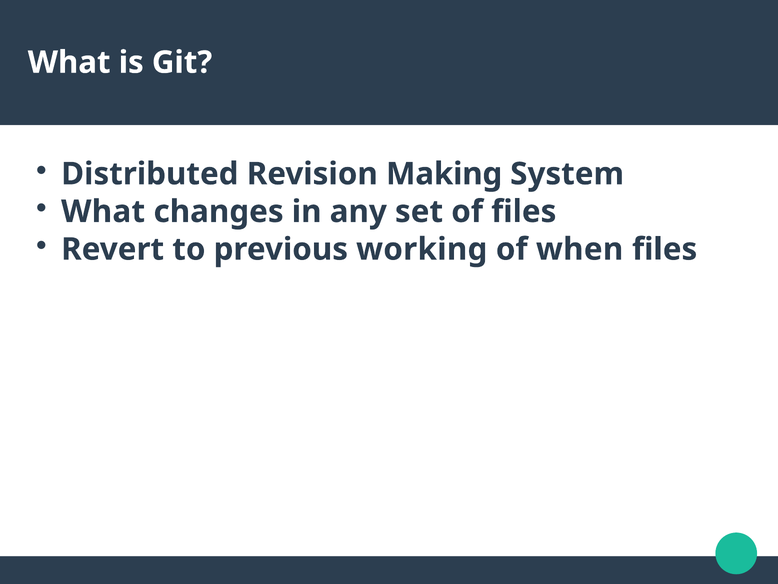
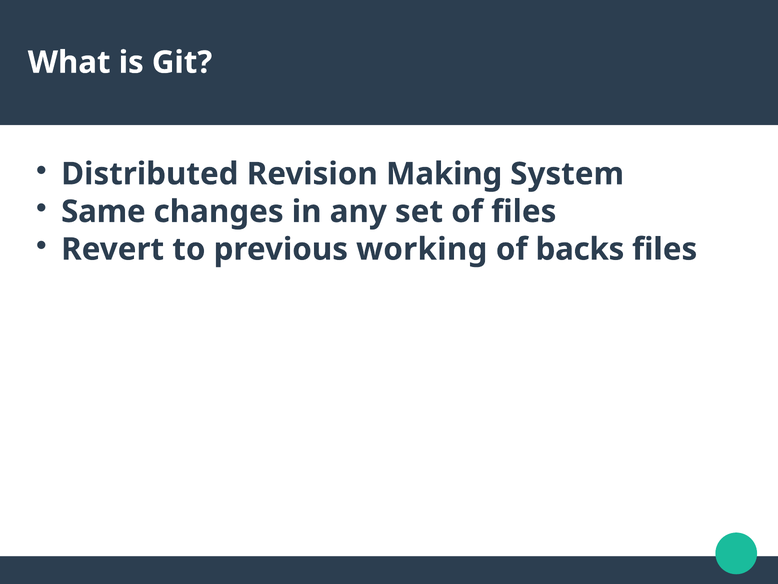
What: What -> Same (103, 211)
when: when -> backs (580, 249)
